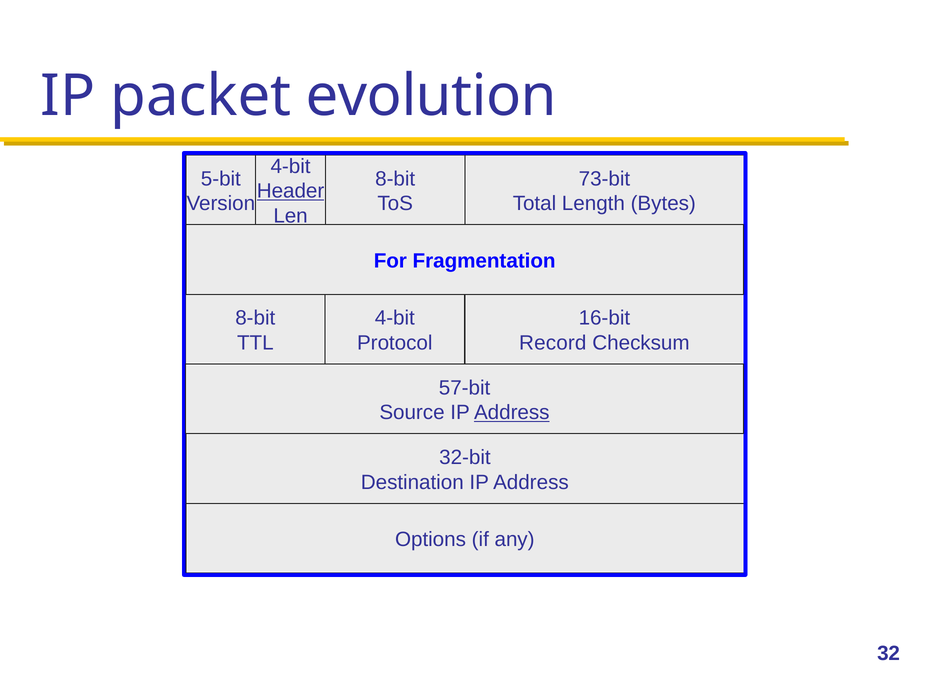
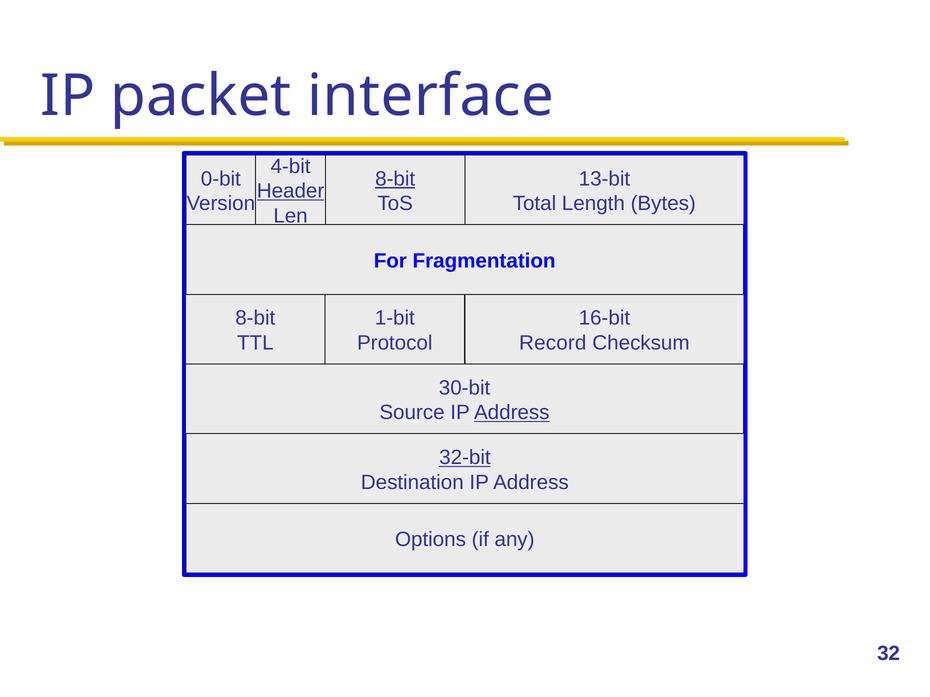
evolution: evolution -> interface (431, 96)
5-bit: 5-bit -> 0-bit (221, 179)
8-bit underline: none -> present (395, 179)
73-bit: 73-bit -> 13-bit (604, 179)
4-bit: 4-bit -> 1-bit (395, 318)
57-bit: 57-bit -> 30-bit (465, 388)
32-bit underline: none -> present (465, 458)
